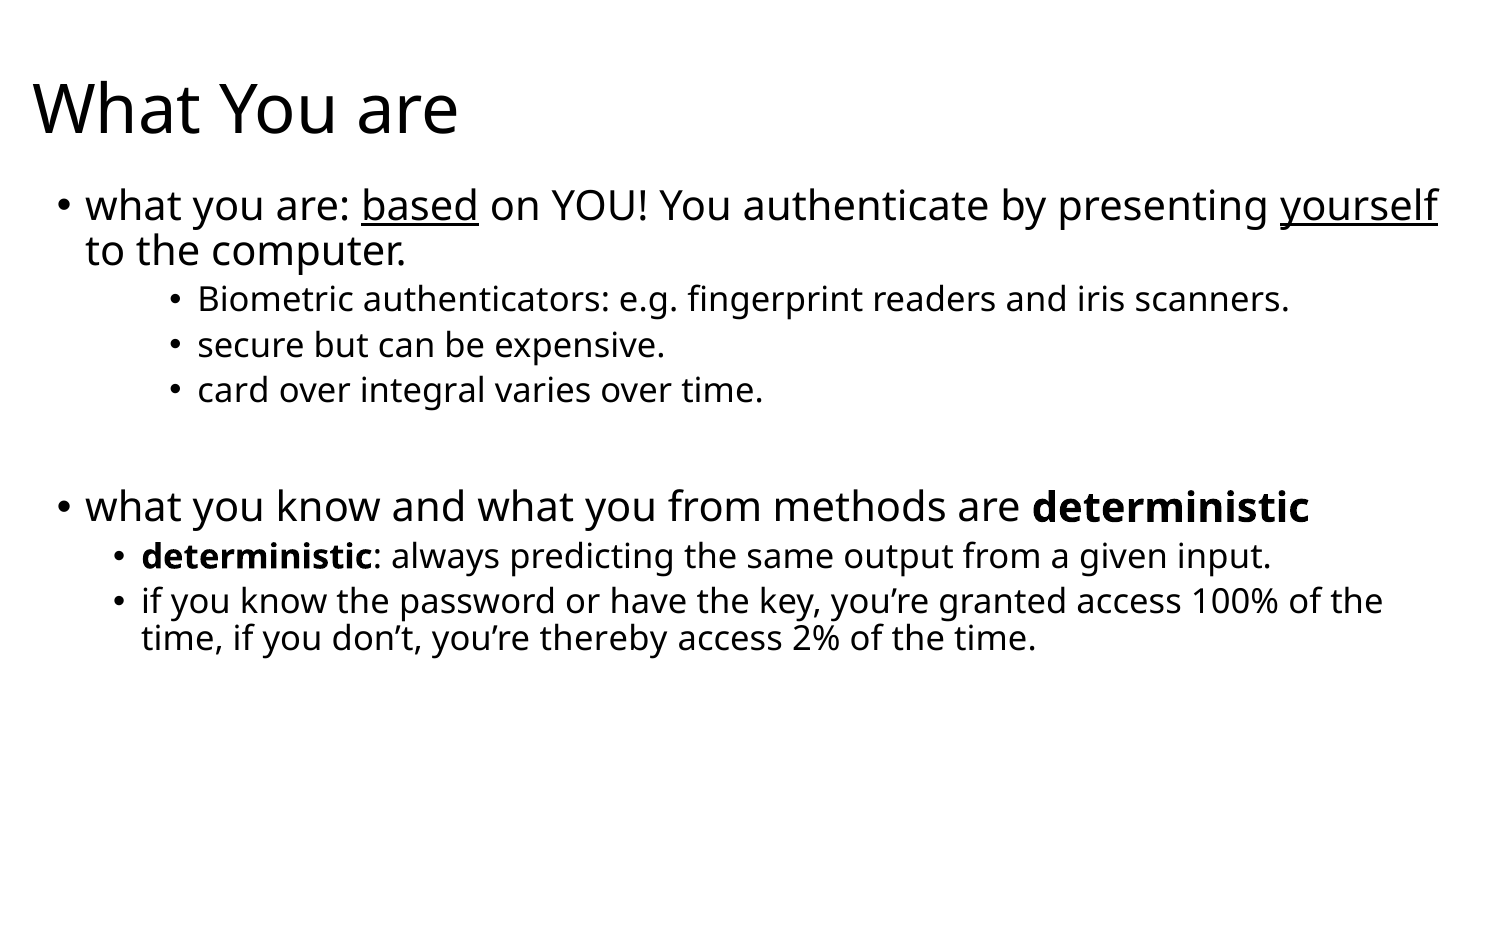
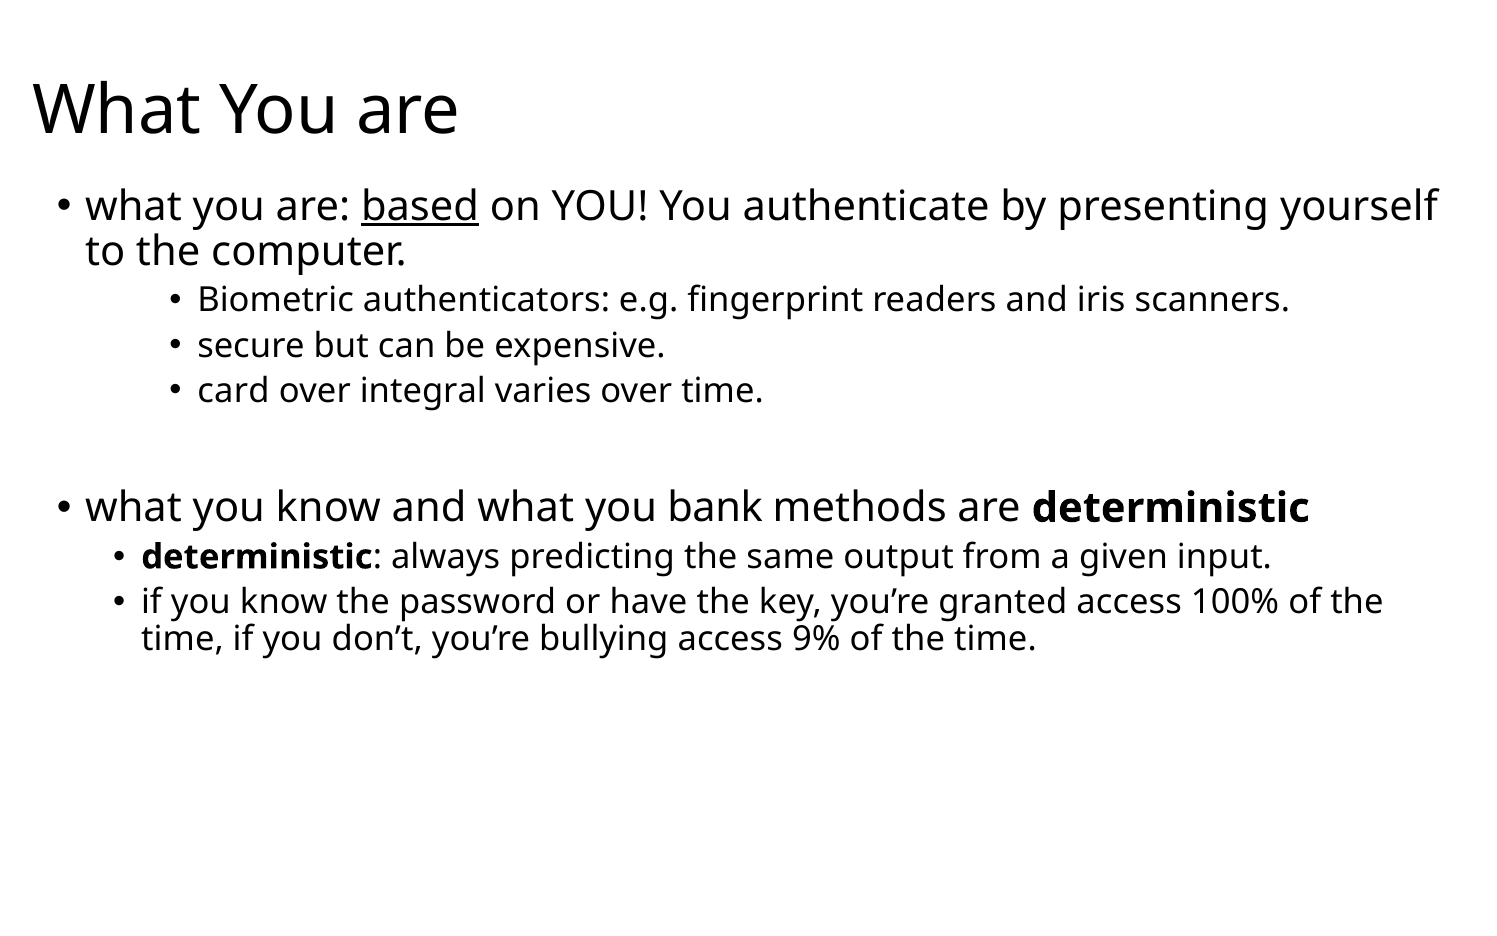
yourself underline: present -> none (1359, 206)
you from: from -> bank (715, 508)
thereby: thereby -> bullying (604, 639)
2%: 2% -> 9% (816, 639)
